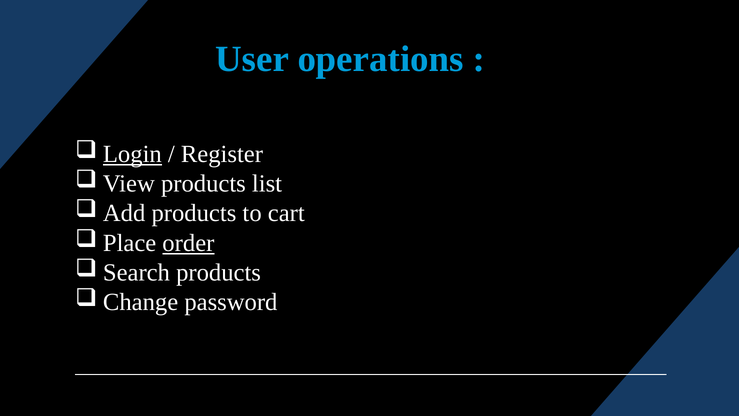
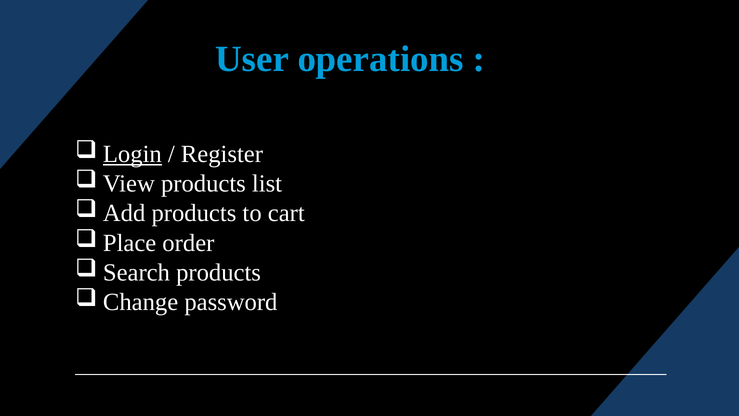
order underline: present -> none (188, 243)
